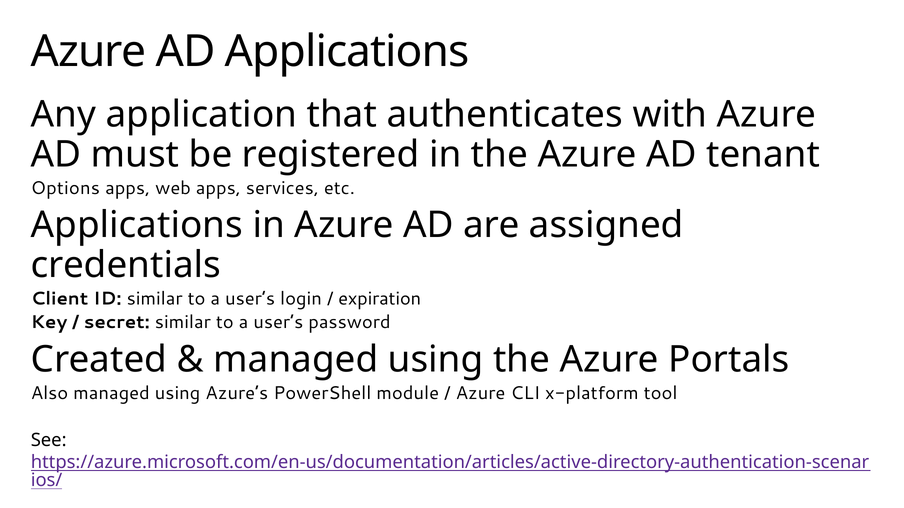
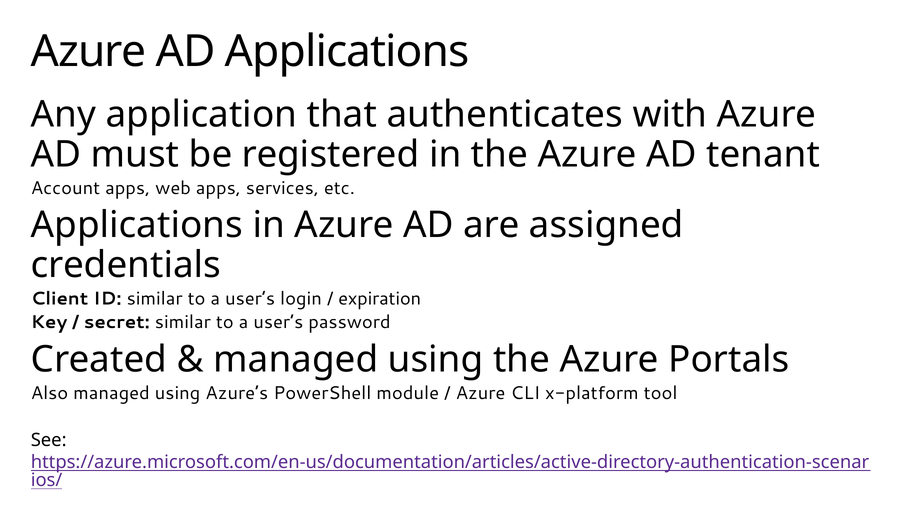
Options: Options -> Account (66, 188)
